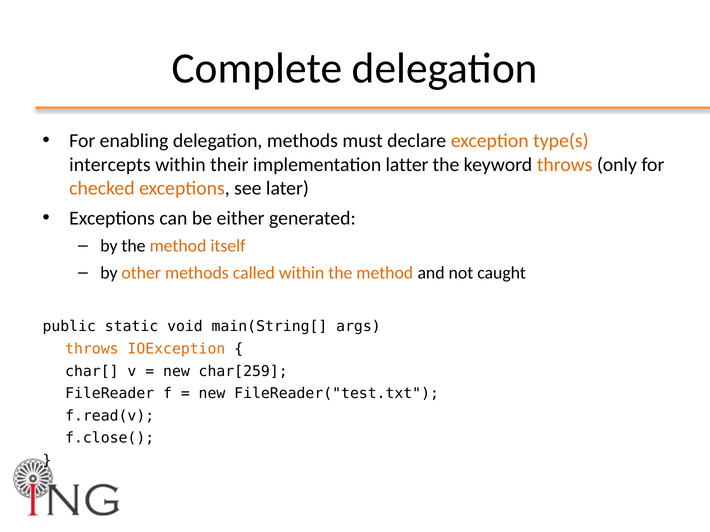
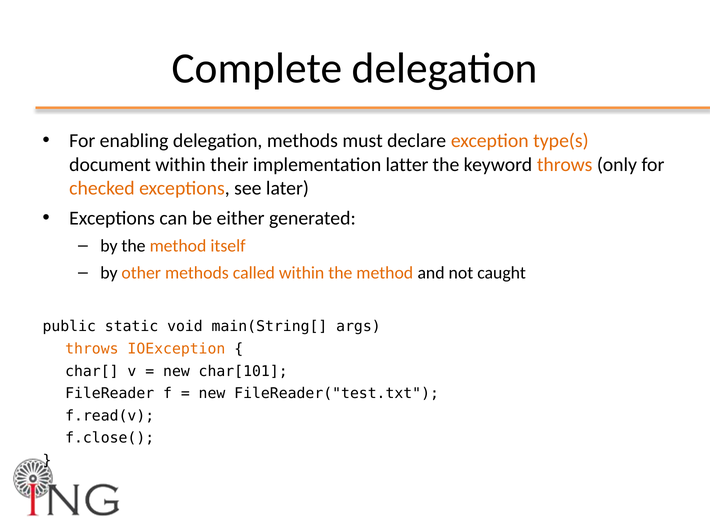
intercepts: intercepts -> document (110, 165)
char[259: char[259 -> char[101 (243, 371)
